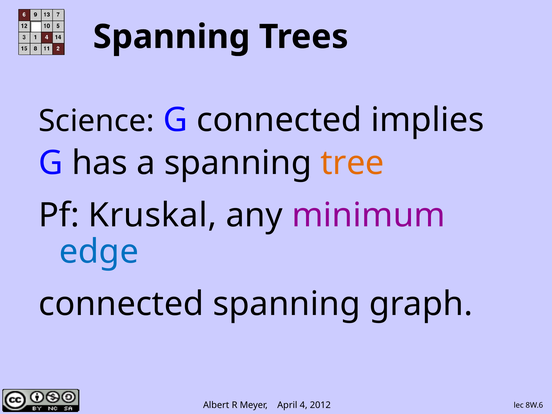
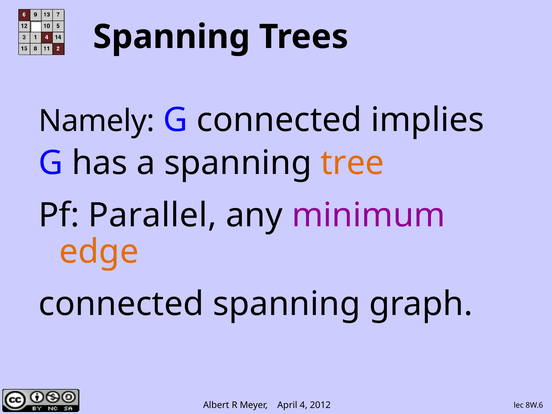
Science: Science -> Namely (97, 121)
Kruskal: Kruskal -> Parallel (153, 215)
edge colour: blue -> orange (99, 252)
